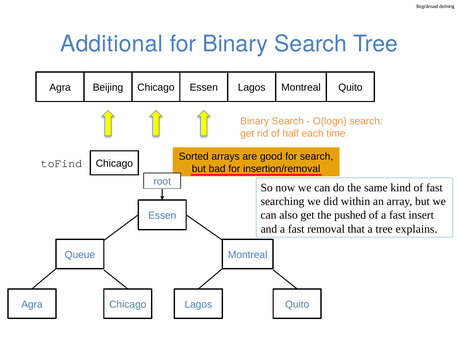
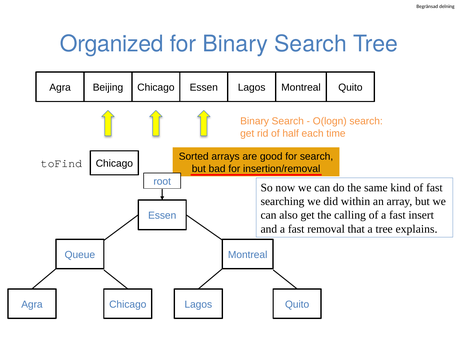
Additional: Additional -> Organized (112, 44)
pushed: pushed -> calling (350, 215)
